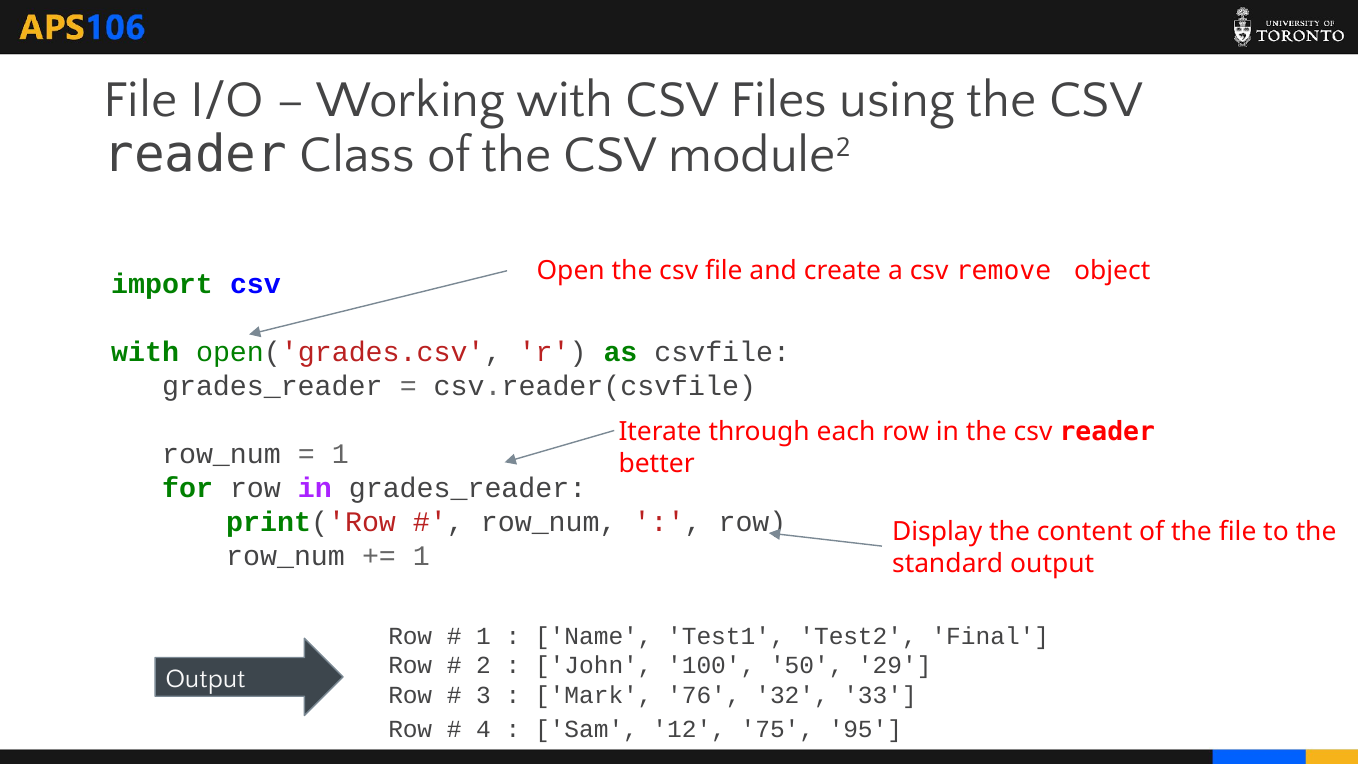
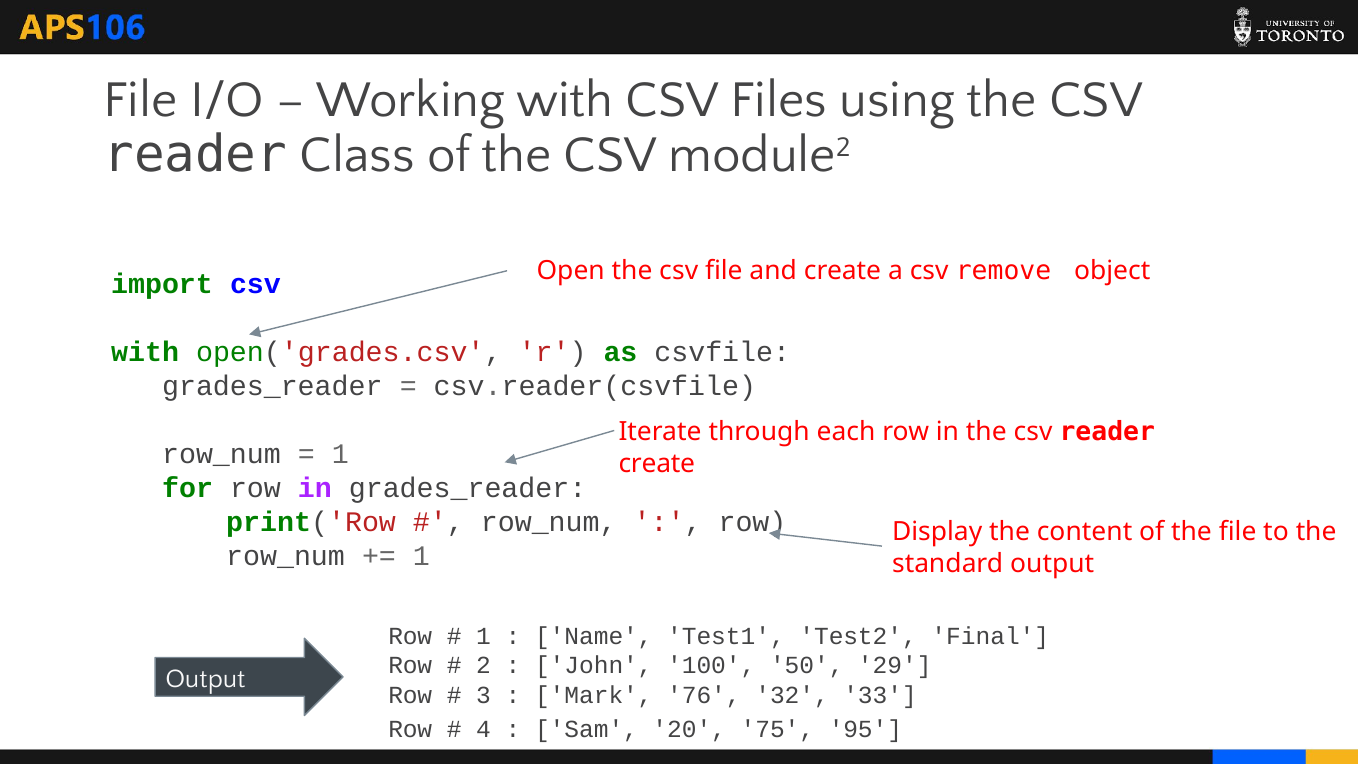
better: better -> create (657, 463)
12: 12 -> 20 (689, 729)
